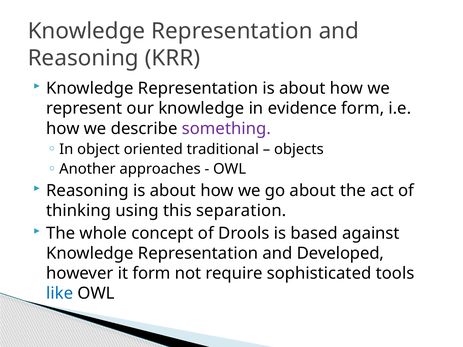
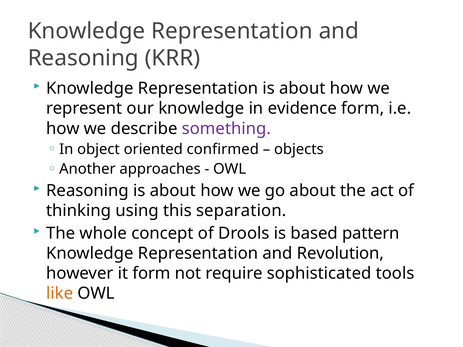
traditional: traditional -> confirmed (223, 149)
against: against -> pattern (371, 234)
Developed: Developed -> Revolution (340, 254)
like colour: blue -> orange (60, 294)
